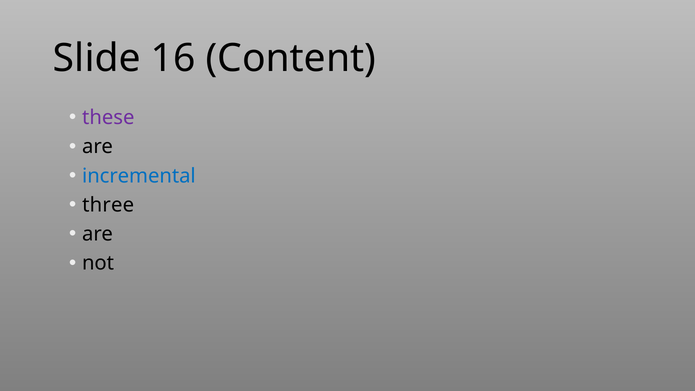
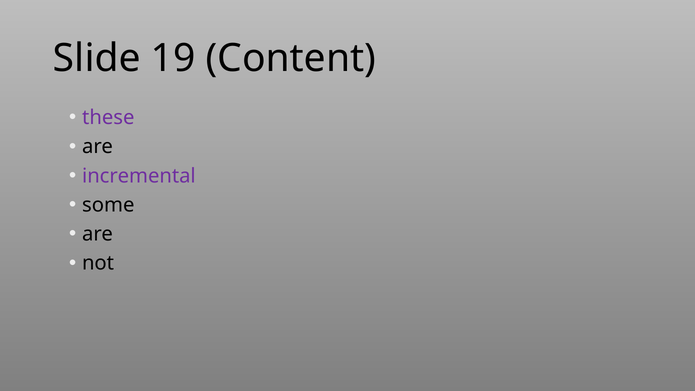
16: 16 -> 19 (173, 58)
incremental colour: blue -> purple (139, 176)
three: three -> some (108, 205)
